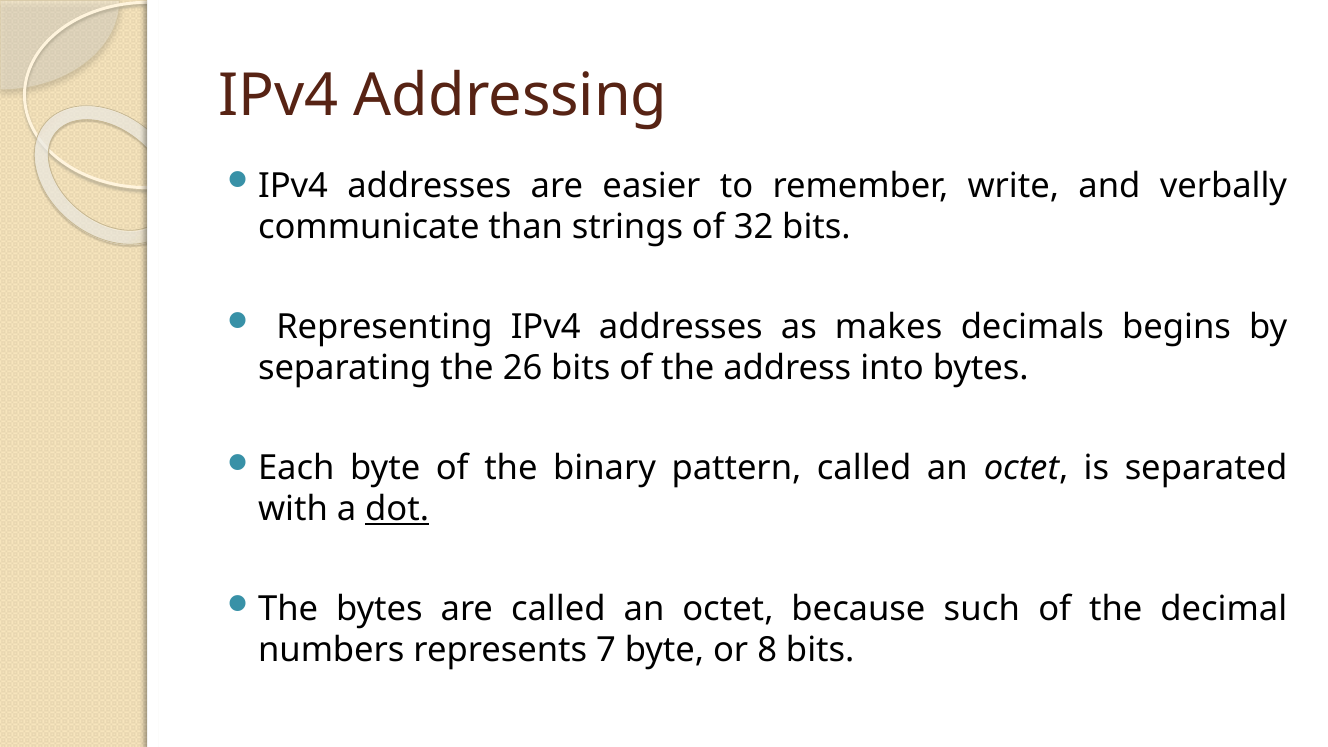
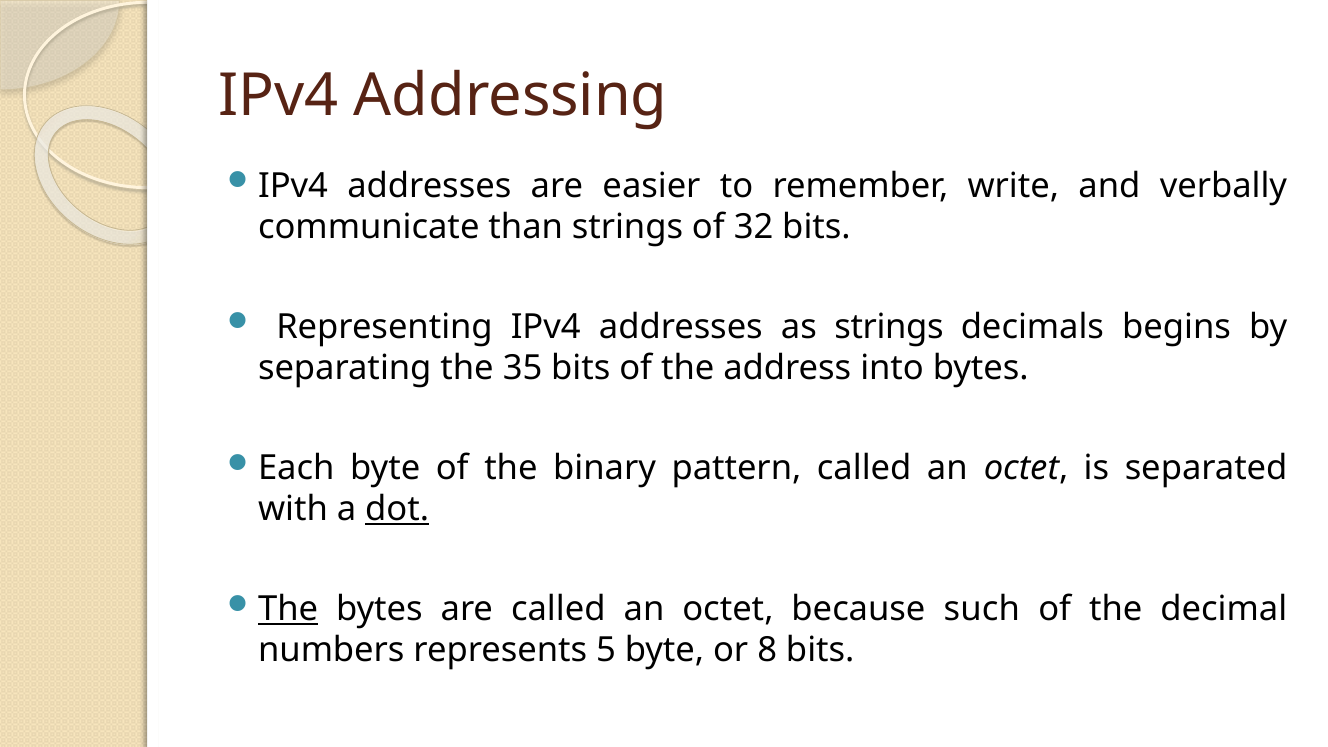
as makes: makes -> strings (889, 327)
26: 26 -> 35 (523, 368)
The underline: none -> present (288, 609)
7: 7 -> 5 (606, 651)
